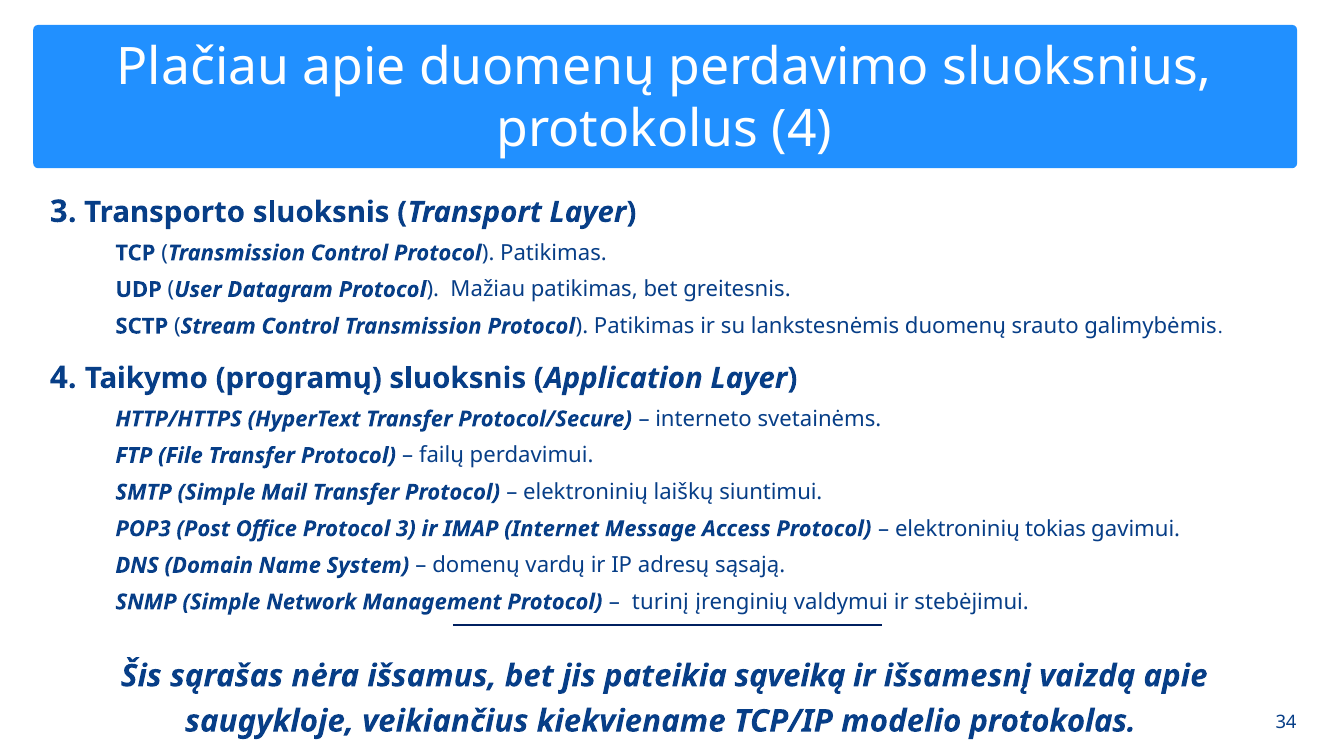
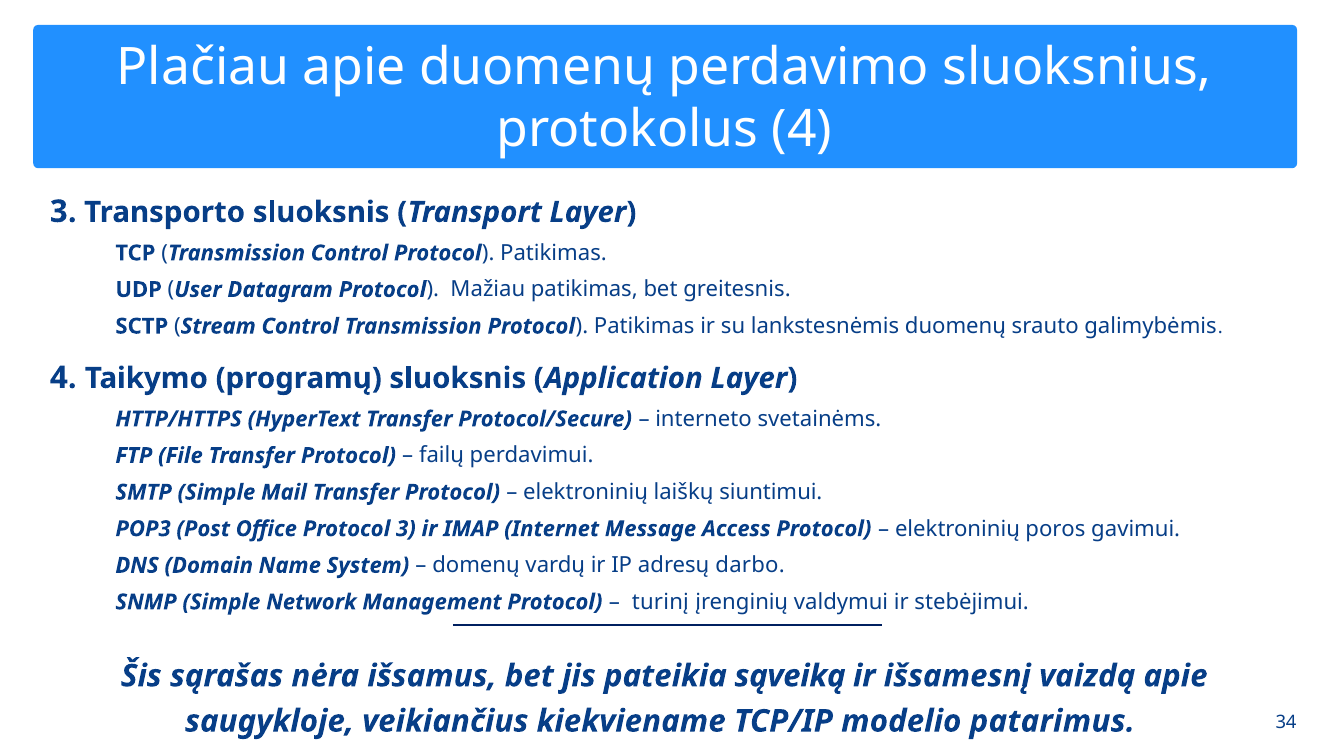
tokias: tokias -> poros (1055, 529)
sąsają: sąsają -> darbo (750, 565)
protokolas: protokolas -> patarimus (1052, 721)
